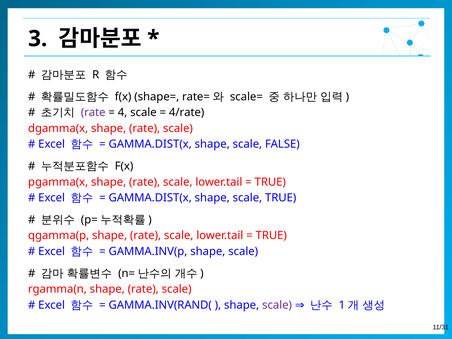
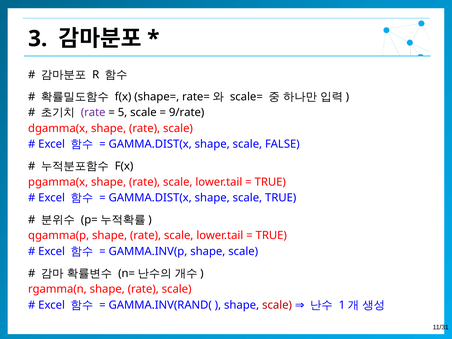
4: 4 -> 5 (123, 113)
4/rate: 4/rate -> 9/rate (187, 113)
scale colour: purple -> red (277, 305)
